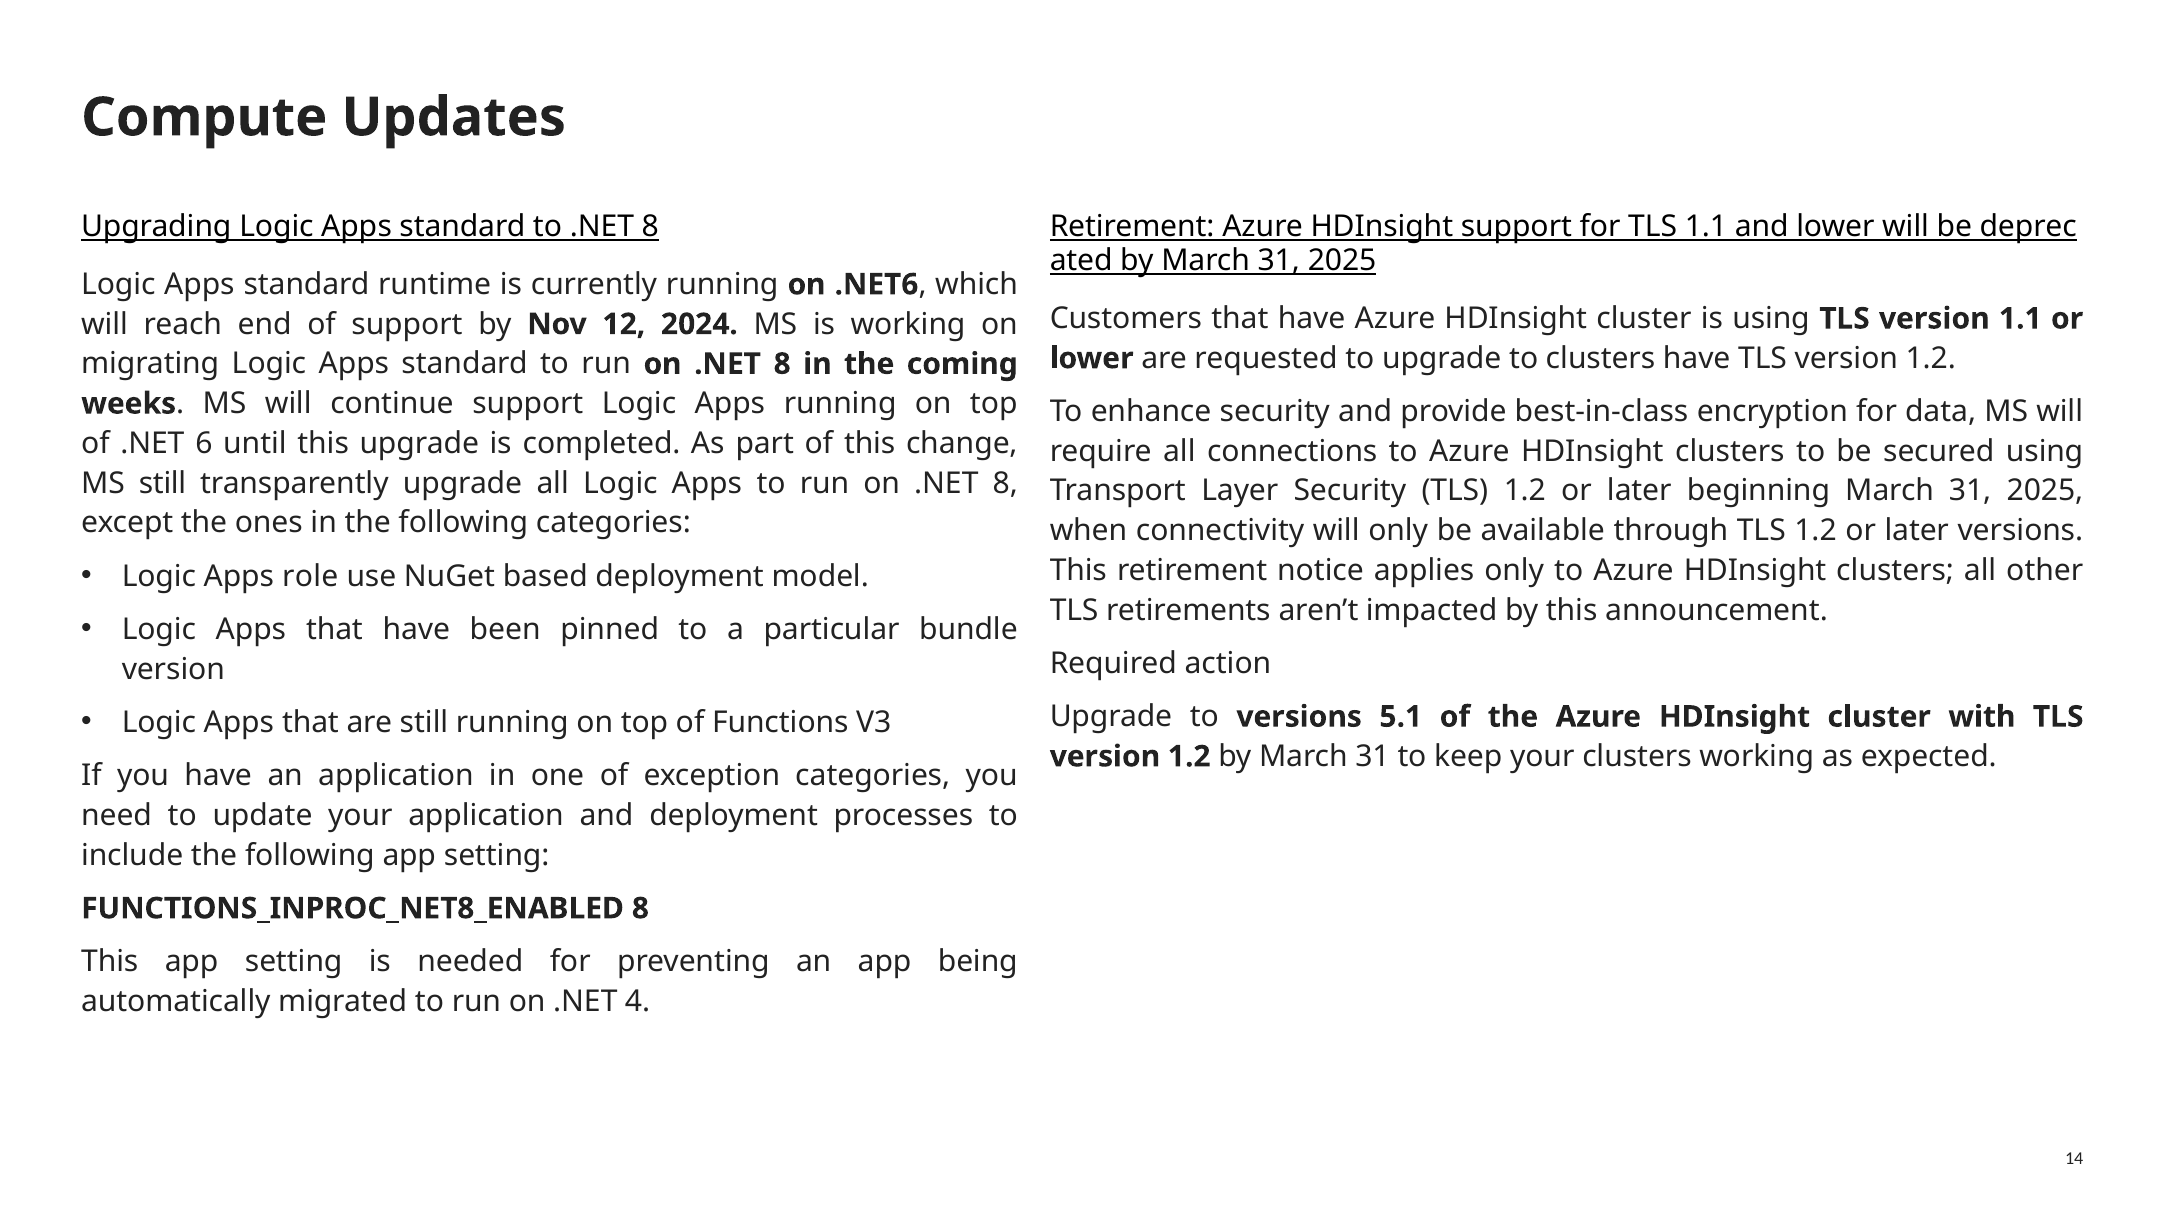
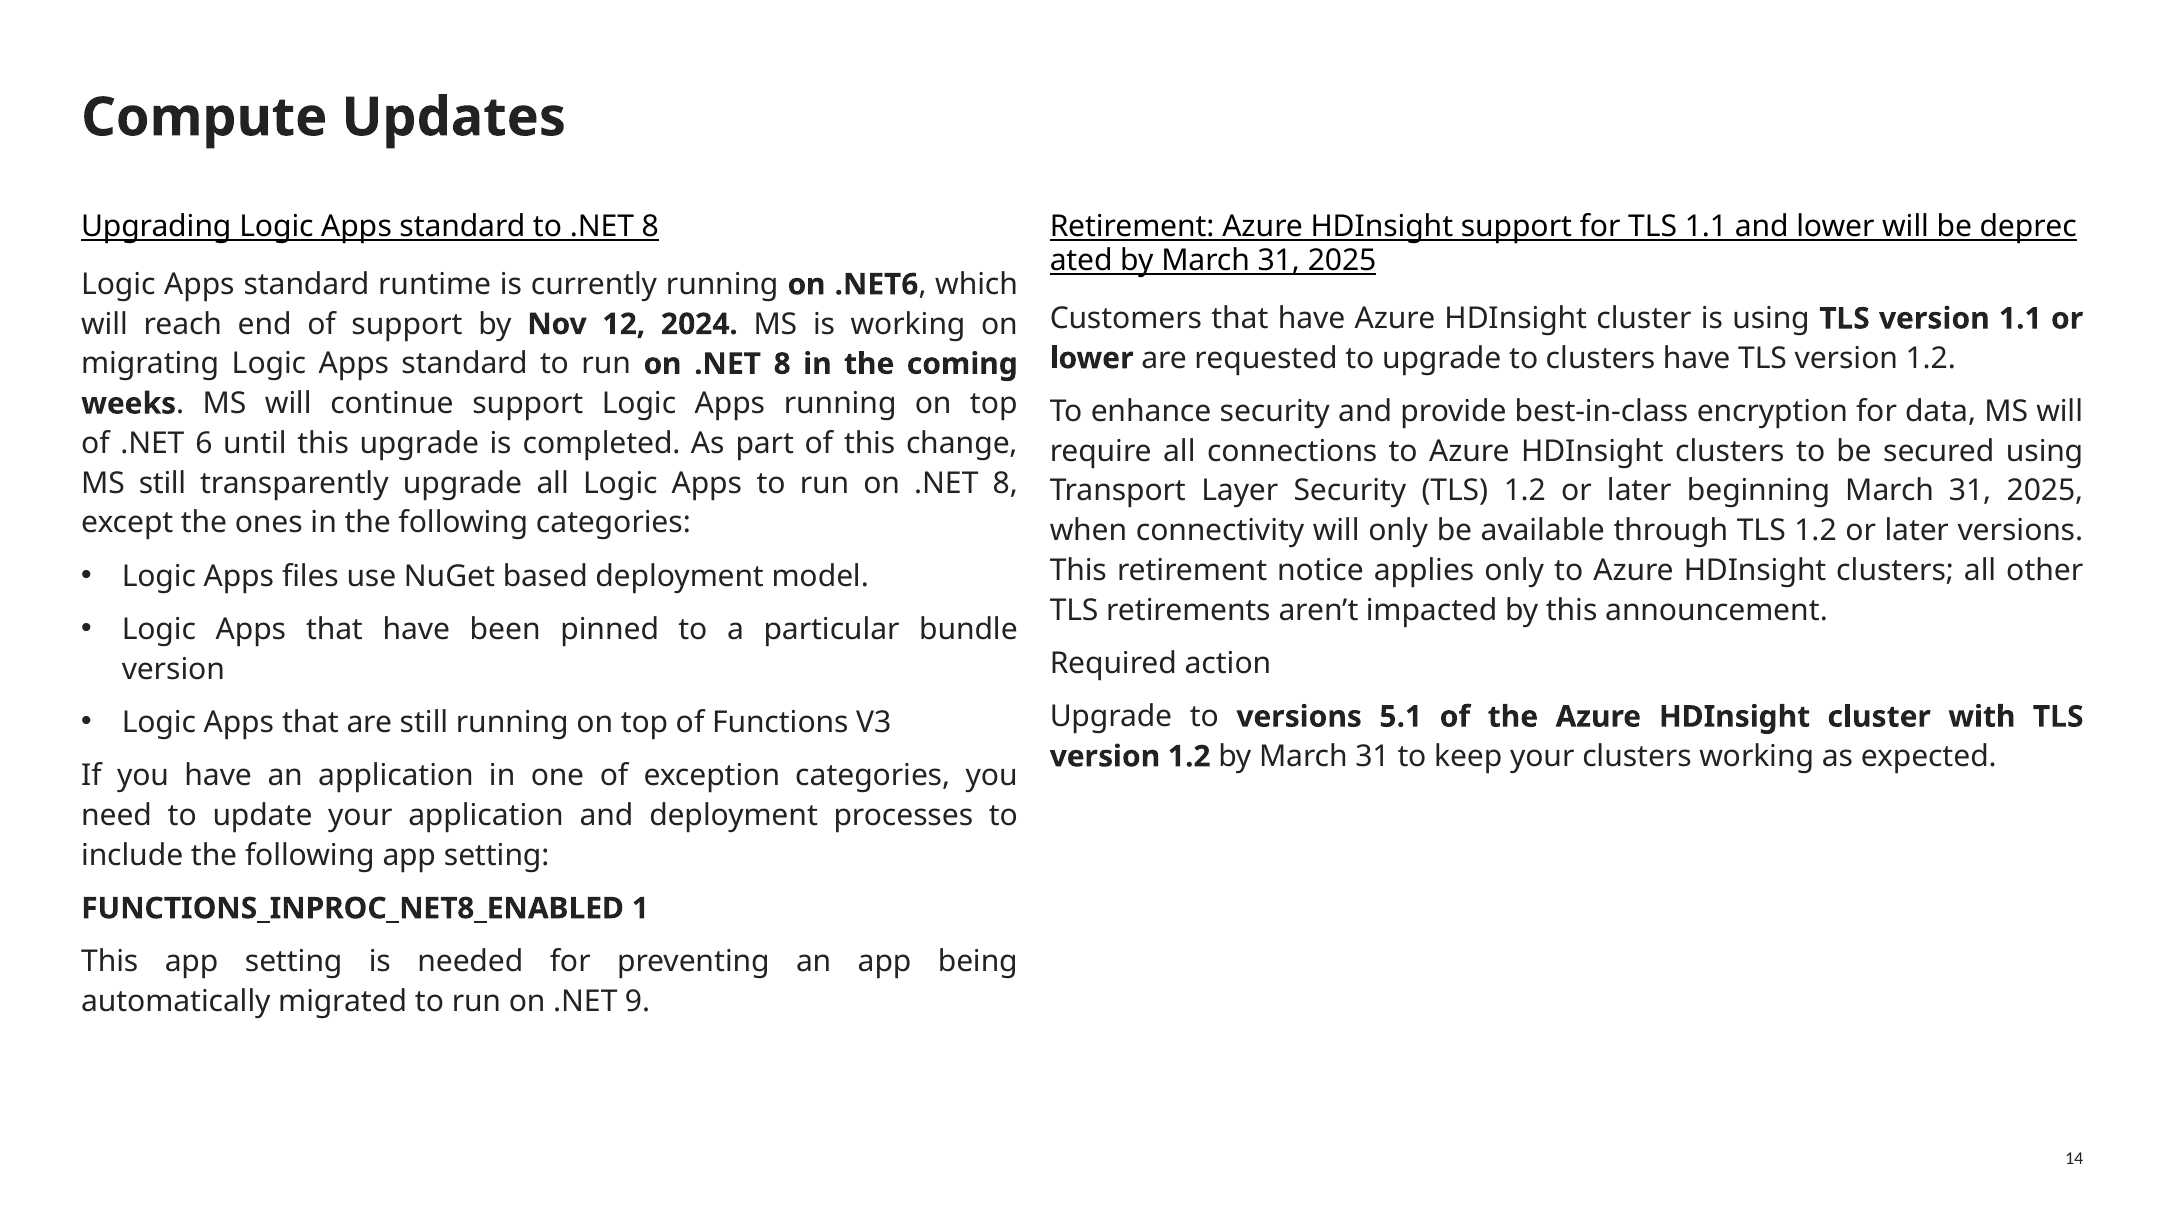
role: role -> files (310, 576)
FUNCTIONS_INPROC_NET8_ENABLED 8: 8 -> 1 (640, 908)
4: 4 -> 9 (638, 1001)
